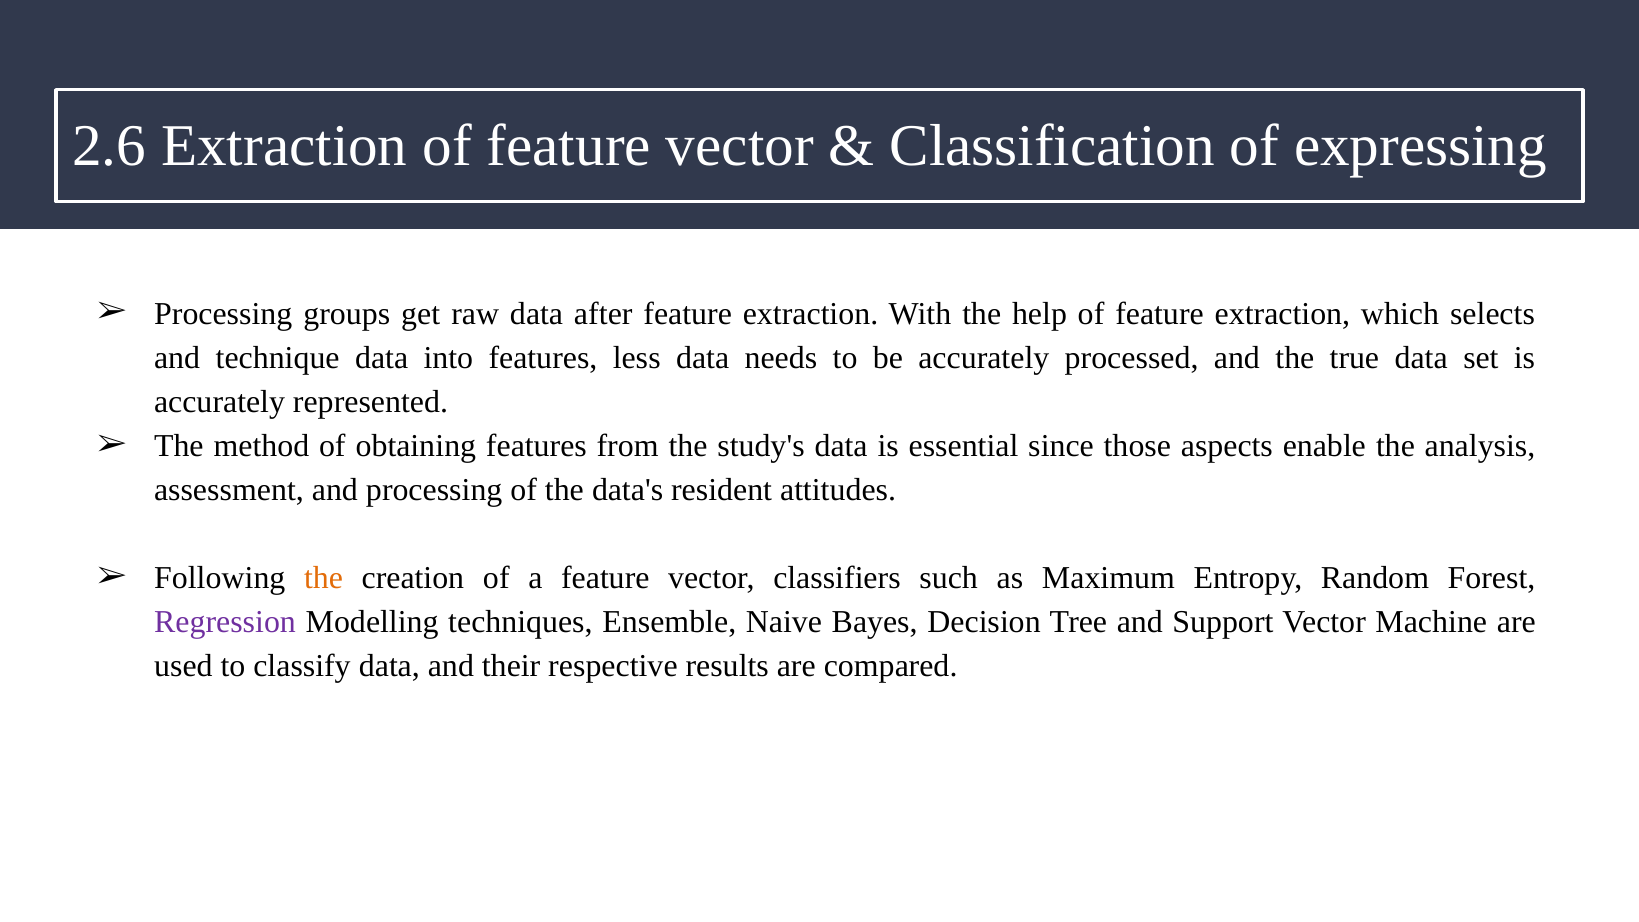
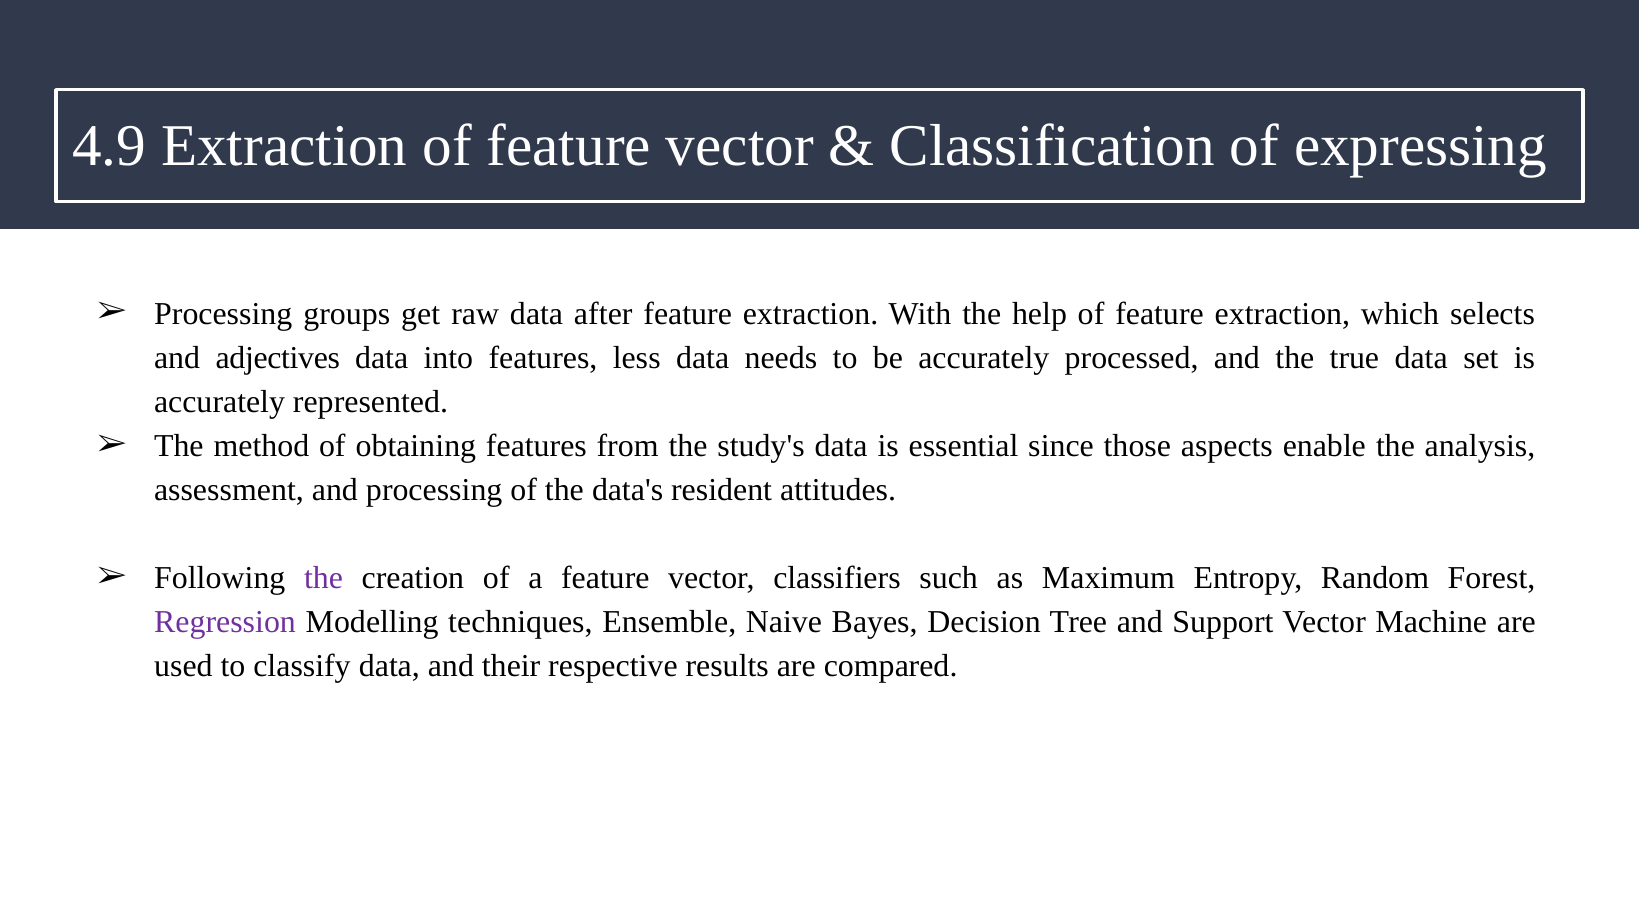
2.6: 2.6 -> 4.9 (109, 146)
technique: technique -> adjectives (278, 358)
the colour: orange -> purple (323, 578)
